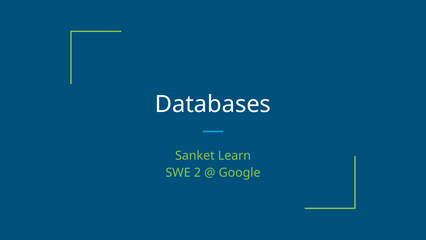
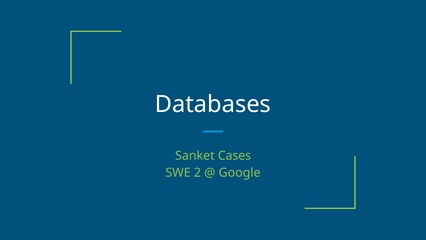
Learn: Learn -> Cases (234, 156)
